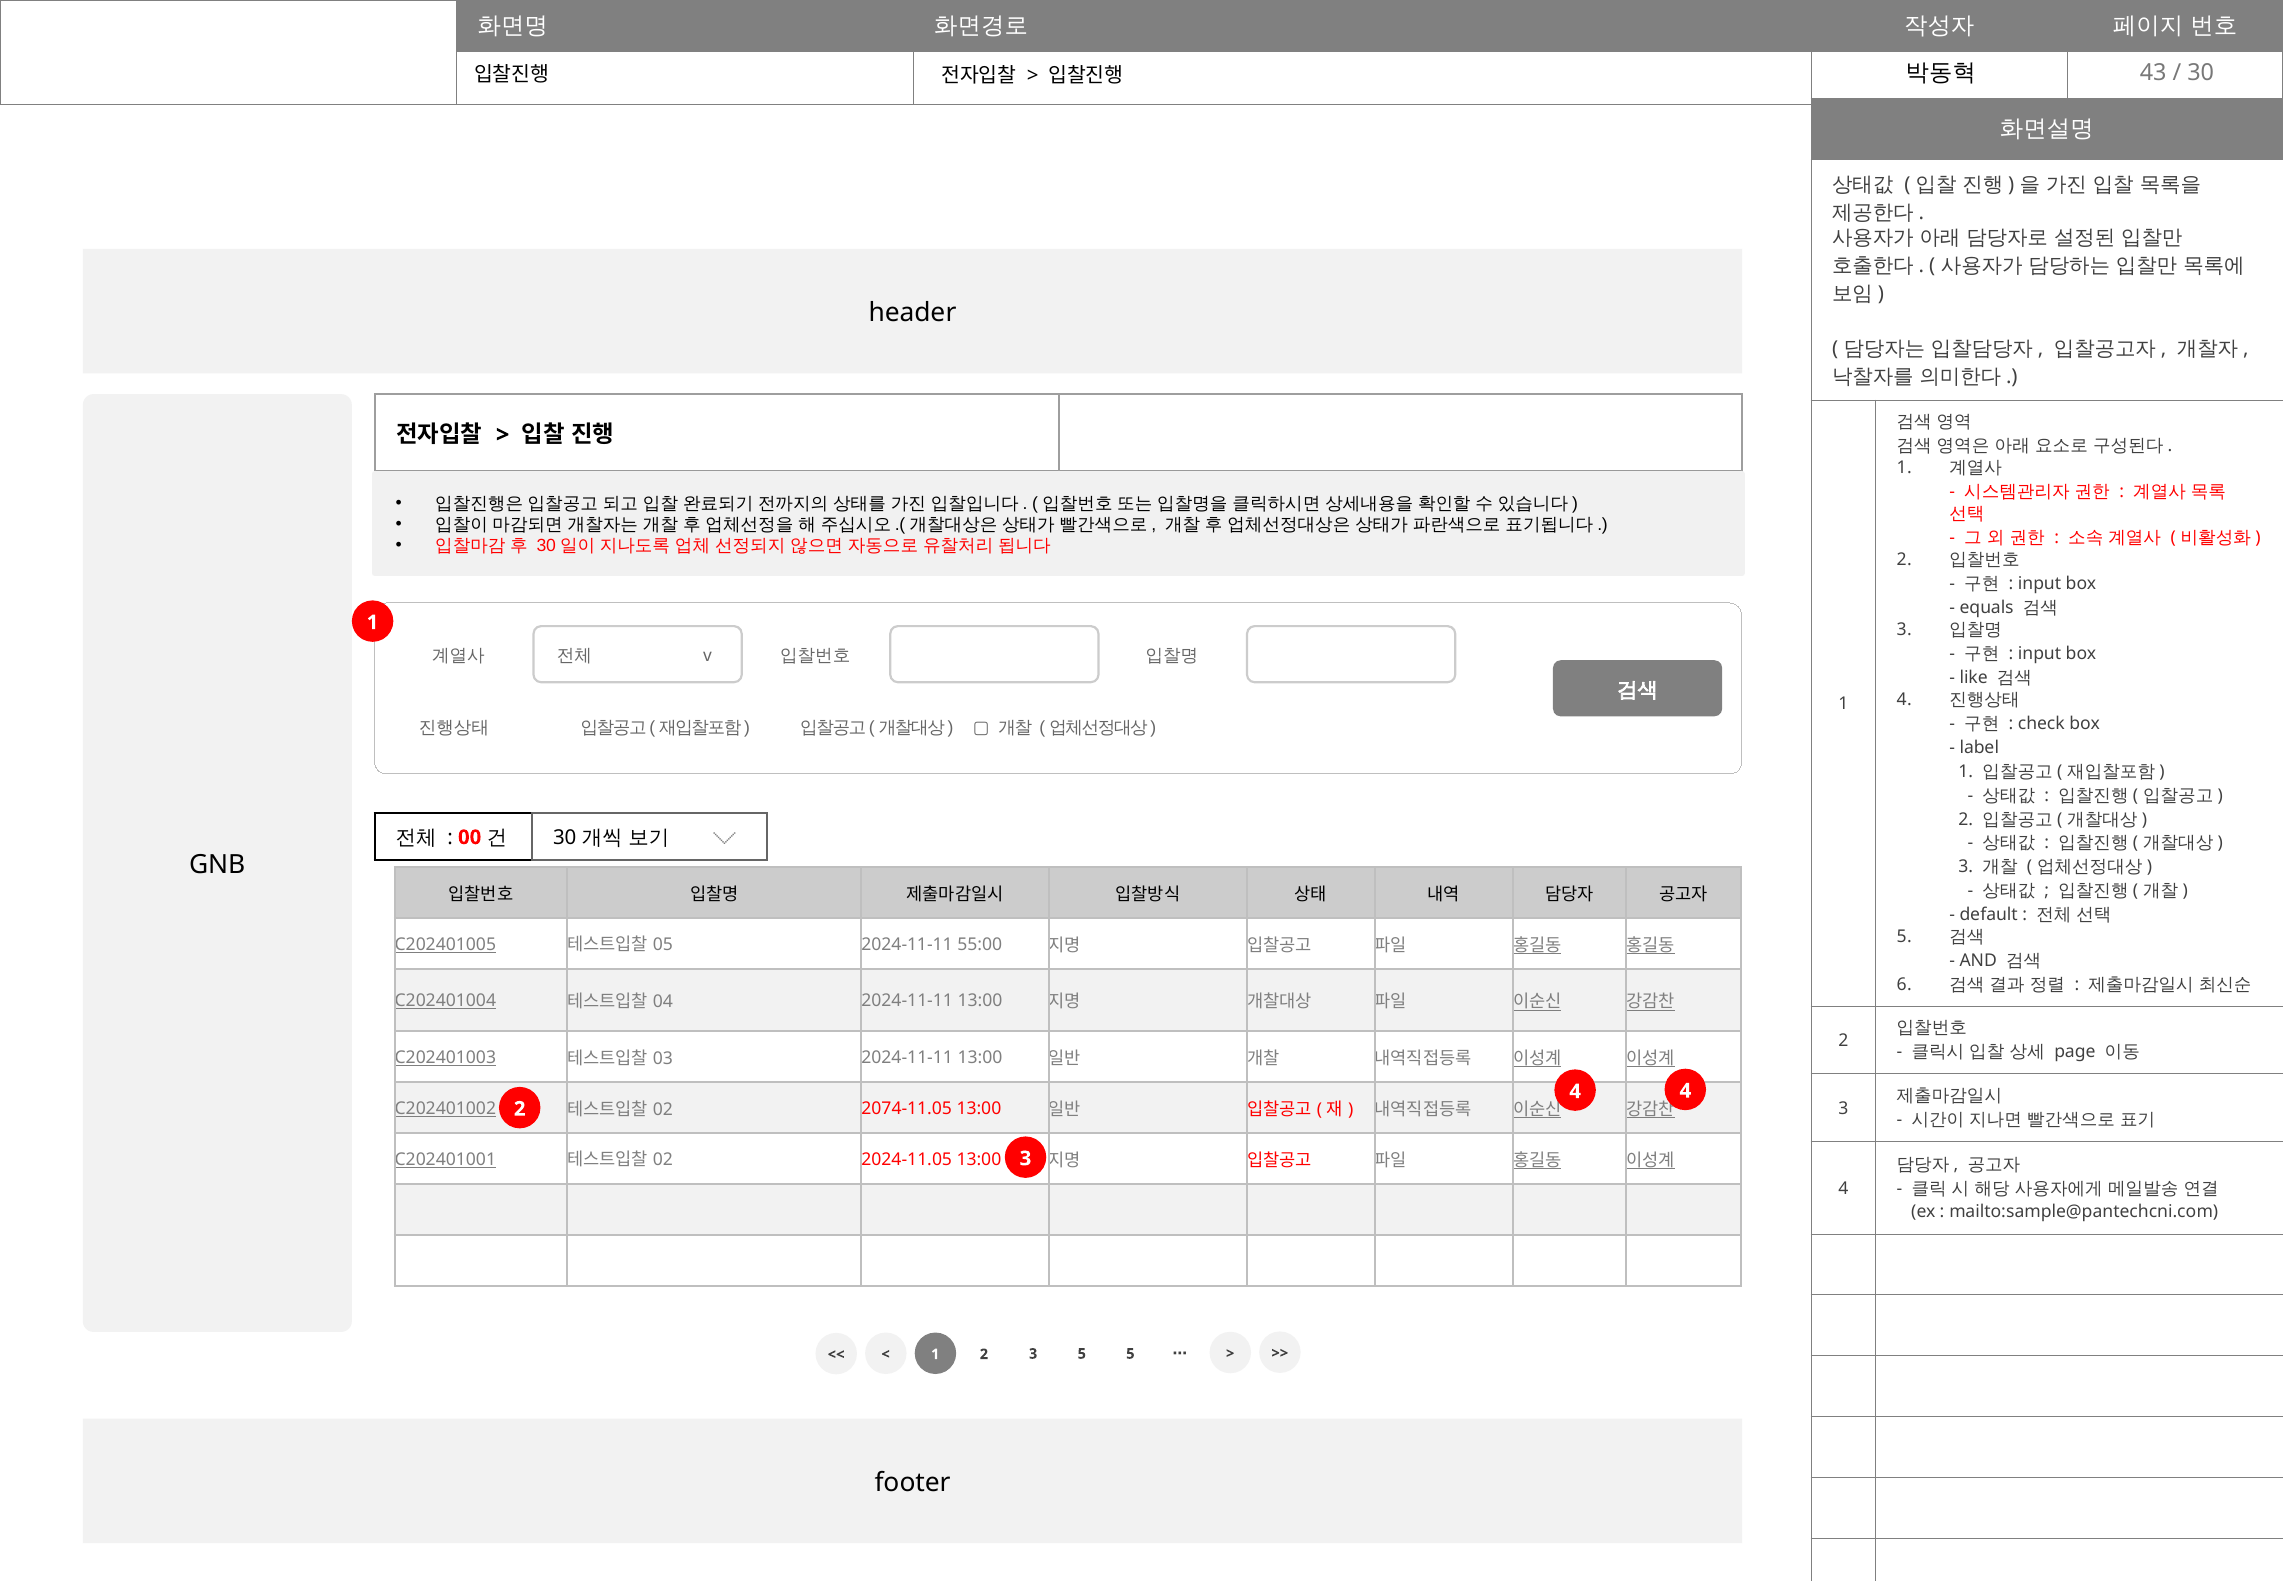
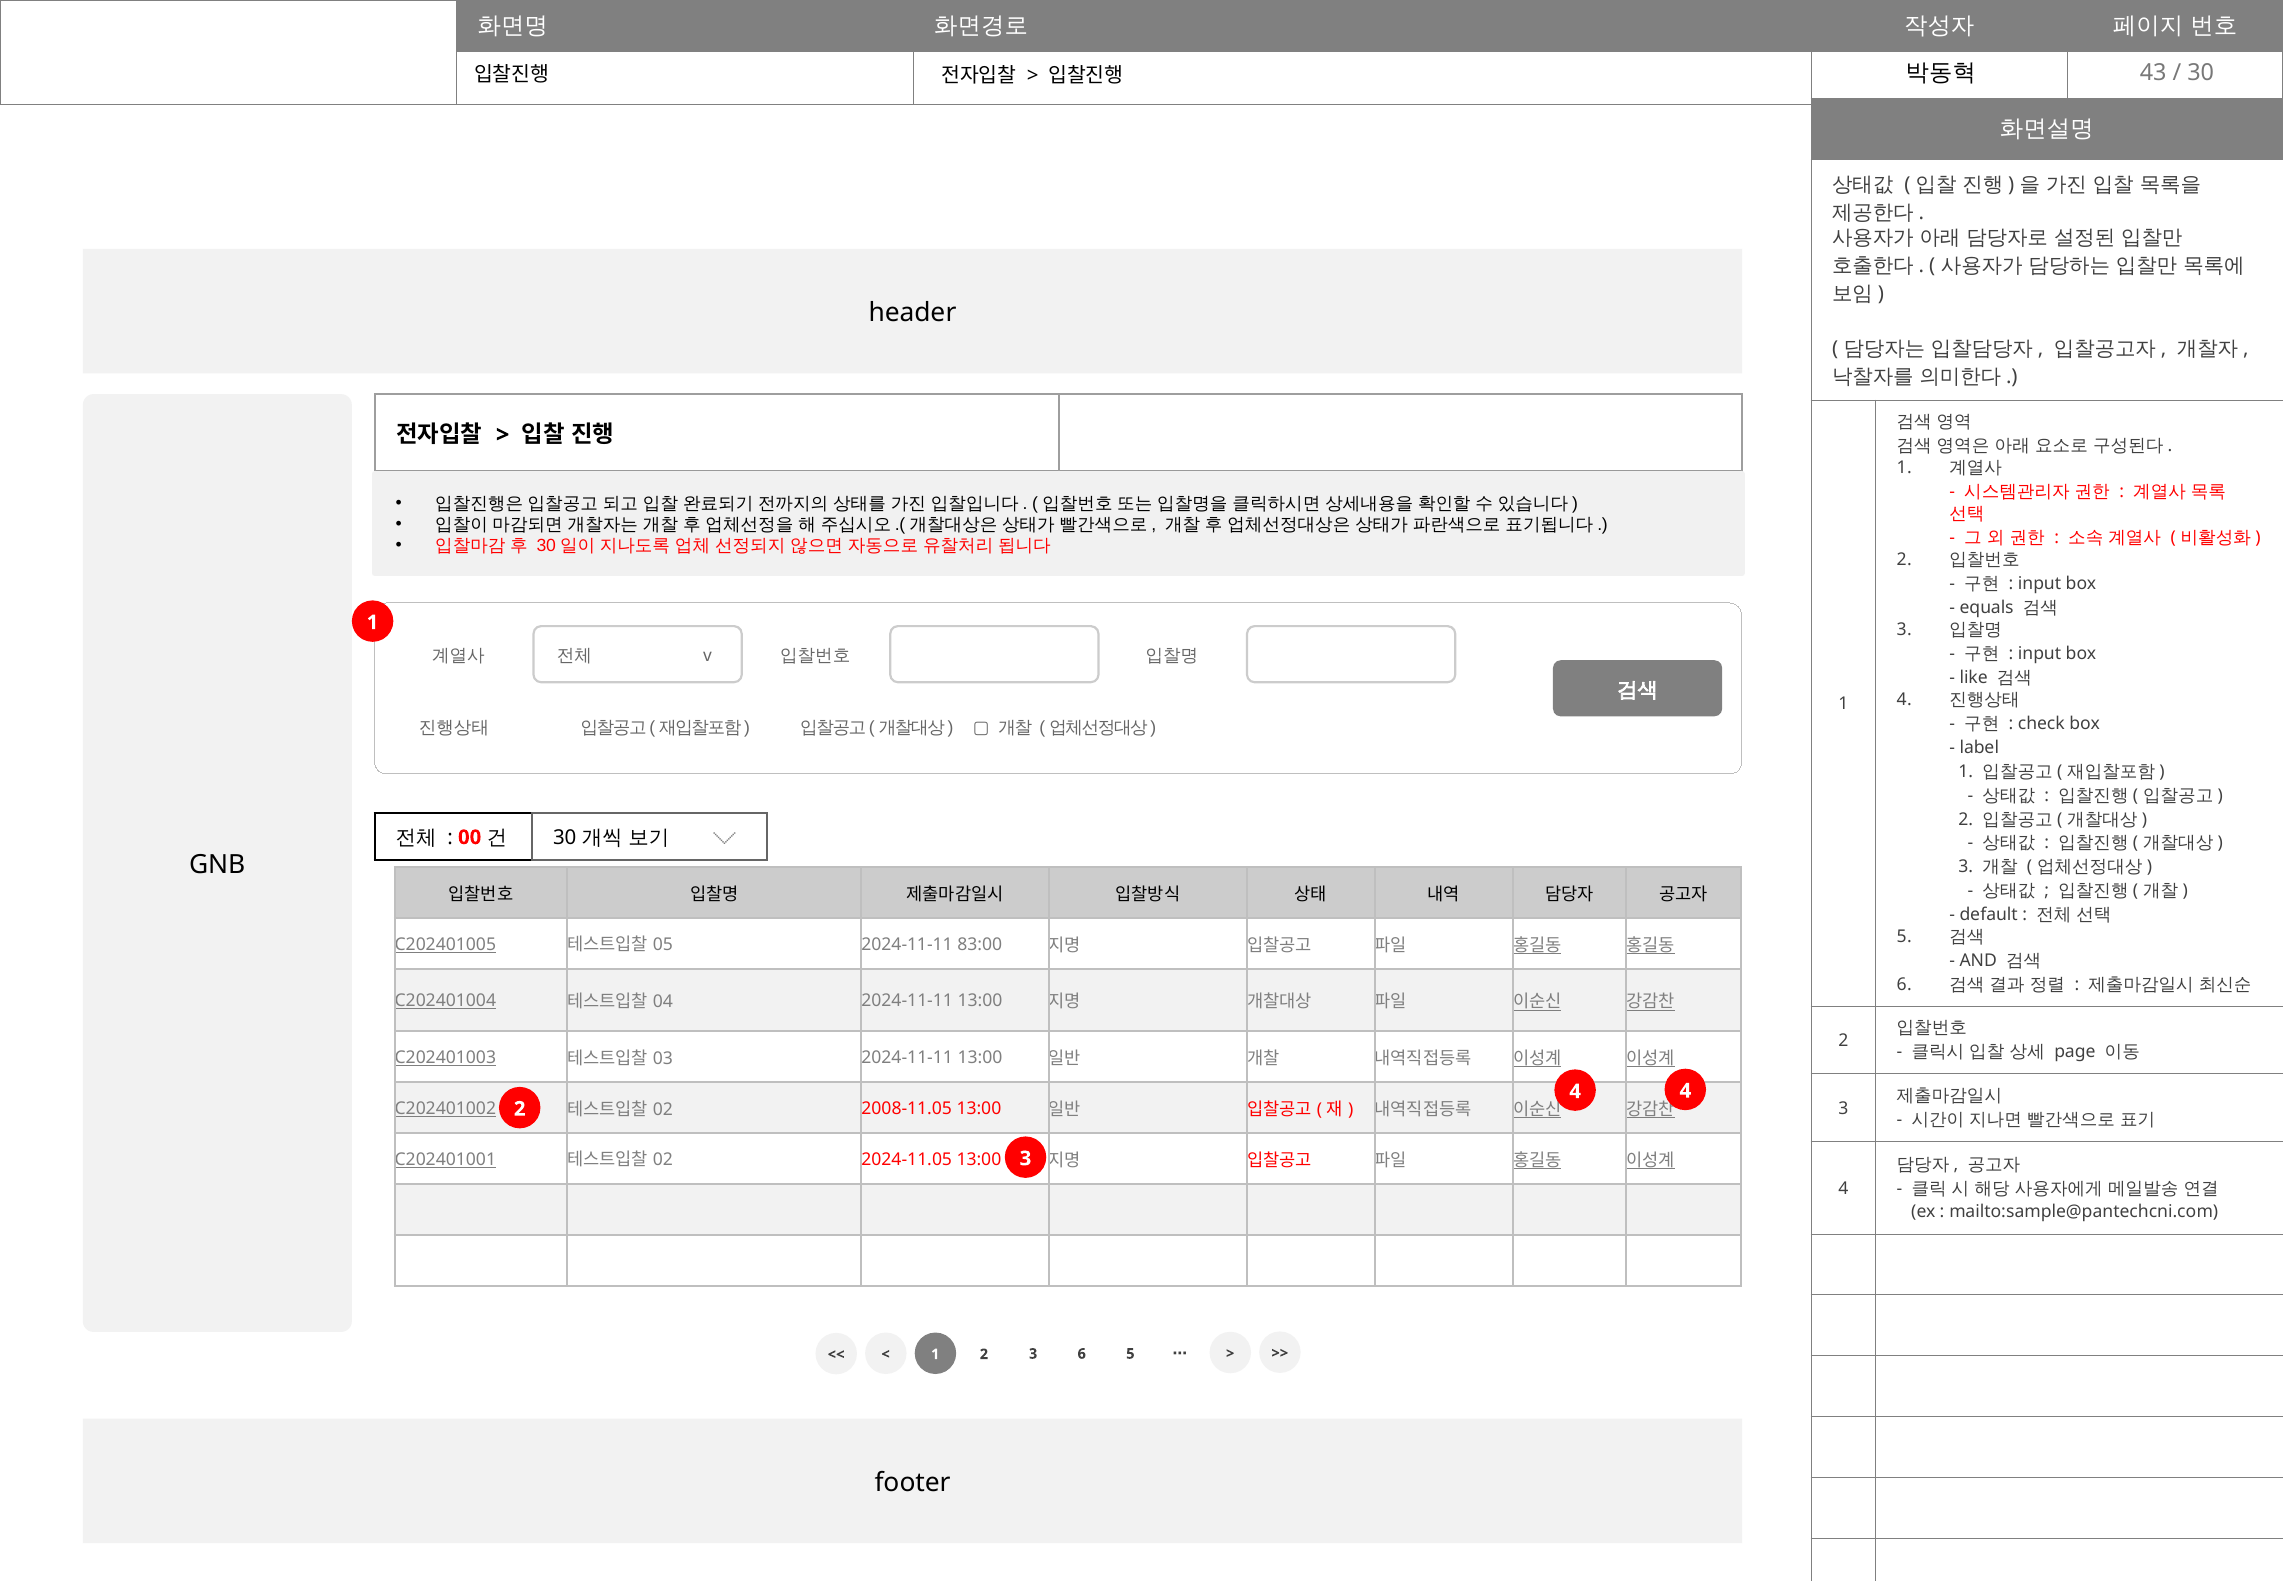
55:00: 55:00 -> 83:00 (980, 944)
2074-11.05: 2074-11.05 -> 2008-11.05 (907, 1108)
3 5: 5 -> 6 (1082, 1353)
